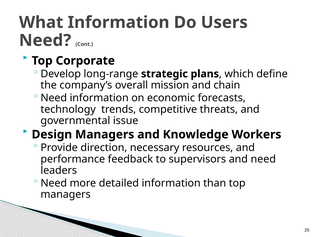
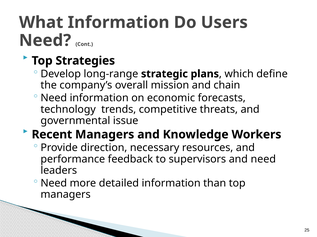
Corporate: Corporate -> Strategies (85, 61)
Design: Design -> Recent (52, 135)
